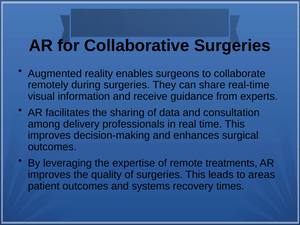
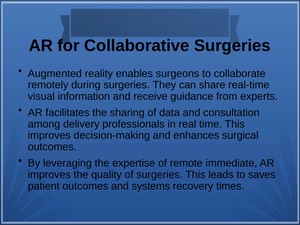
treatments: treatments -> immediate (231, 163)
areas: areas -> saves (262, 175)
